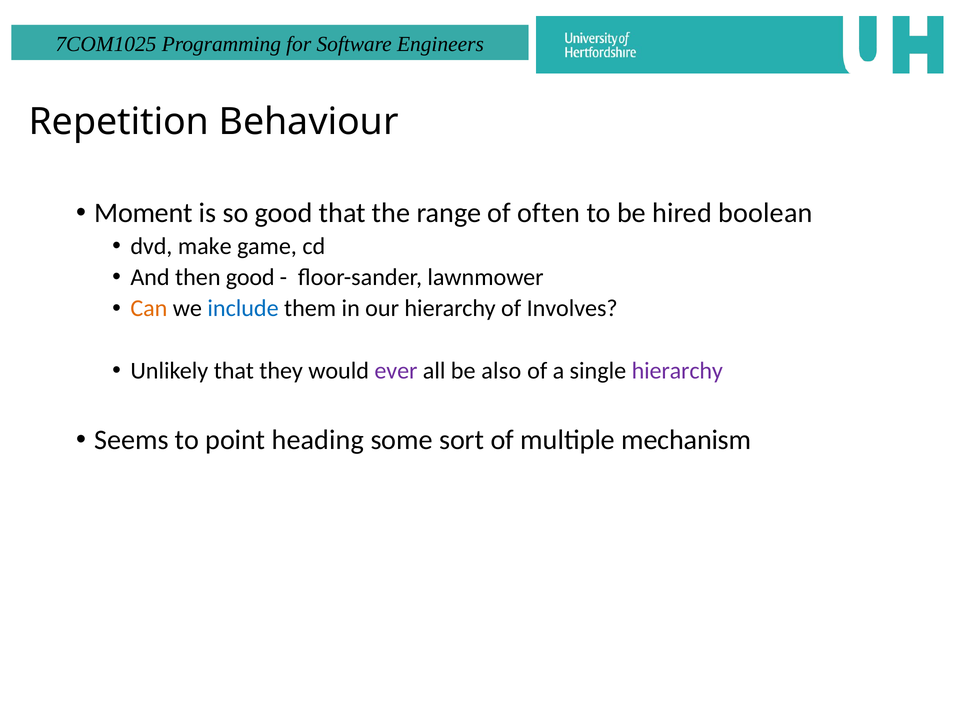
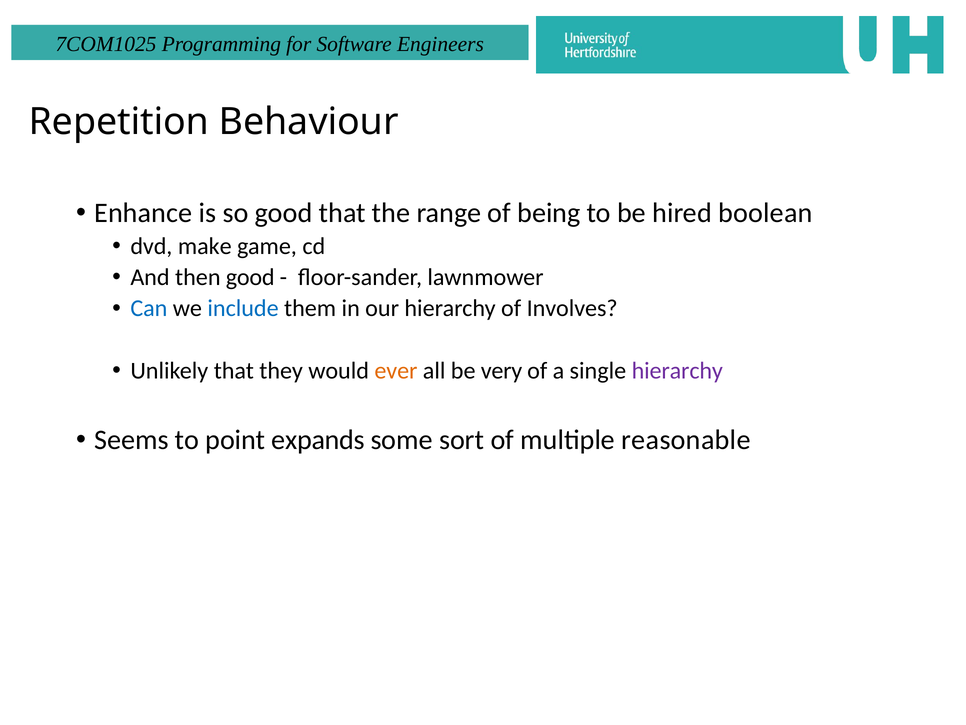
Moment: Moment -> Enhance (143, 213)
often: often -> being (549, 213)
Can colour: orange -> blue (149, 308)
ever colour: purple -> orange (396, 370)
also: also -> very (502, 370)
heading: heading -> expands (318, 440)
mechanism: mechanism -> reasonable (686, 440)
